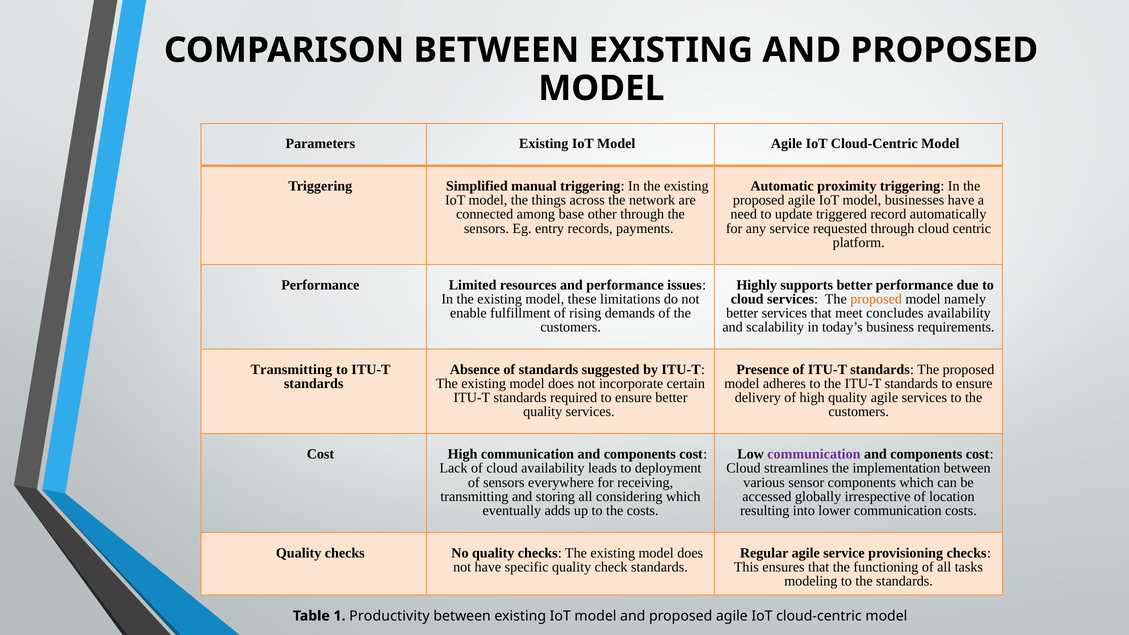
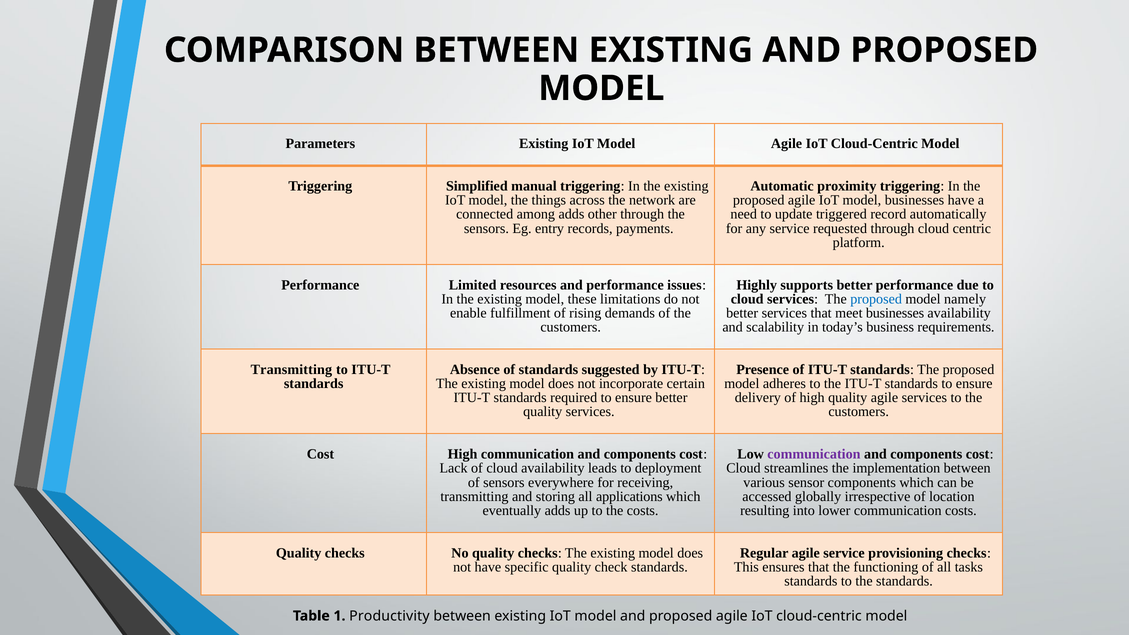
among base: base -> adds (571, 214)
proposed colour: orange -> blue (876, 299)
meet concludes: concludes -> businesses (895, 313)
considering: considering -> applications (629, 496)
modeling: modeling -> standards (811, 581)
